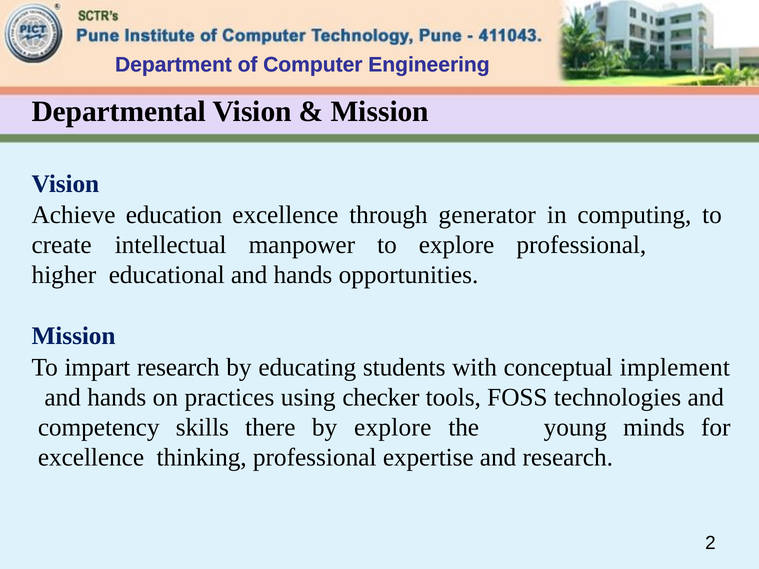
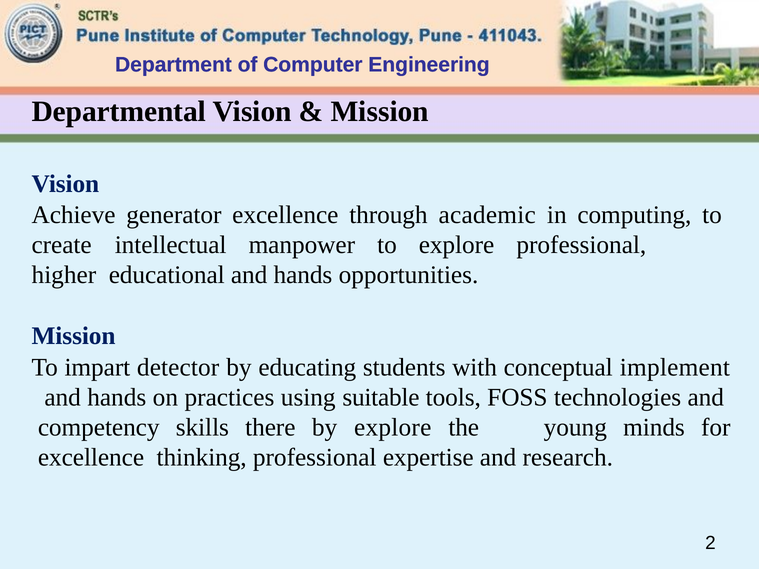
education: education -> generator (174, 215)
generator: generator -> academic (487, 215)
impart research: research -> detector (178, 367)
checker: checker -> suitable (381, 397)
